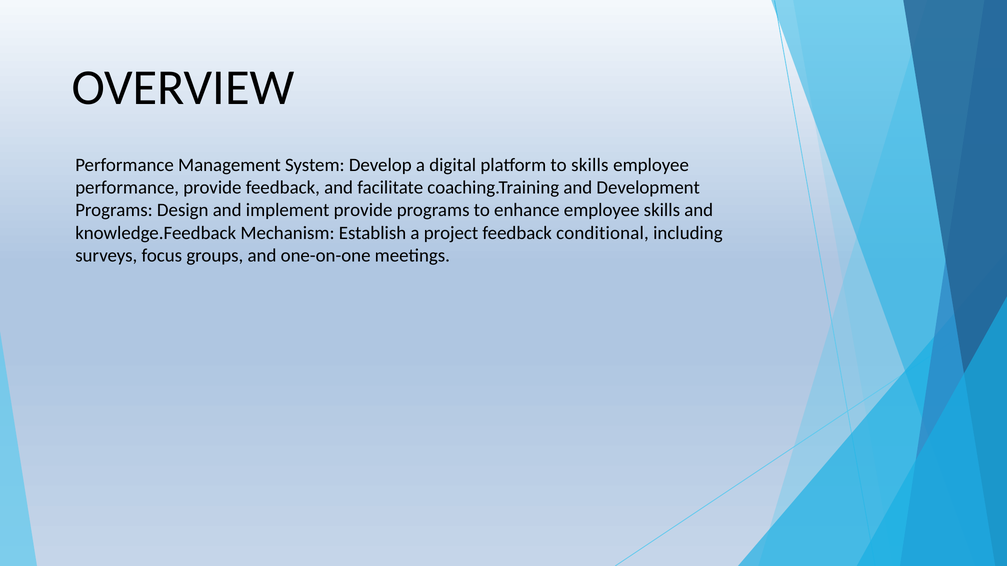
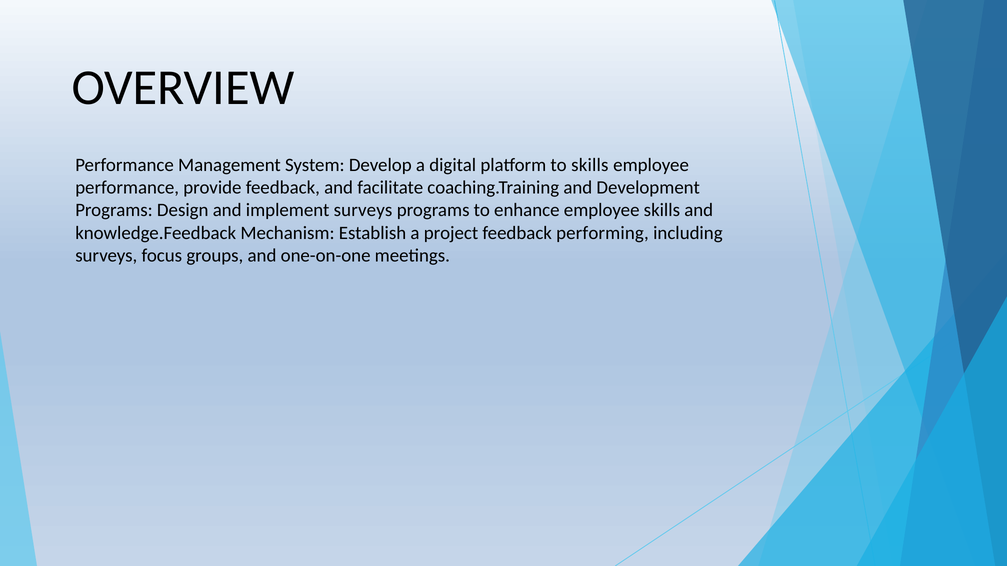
implement provide: provide -> surveys (363, 210)
conditional: conditional -> performing (602, 233)
